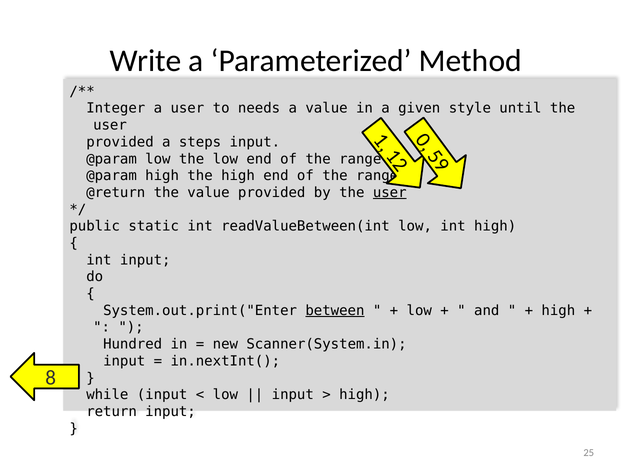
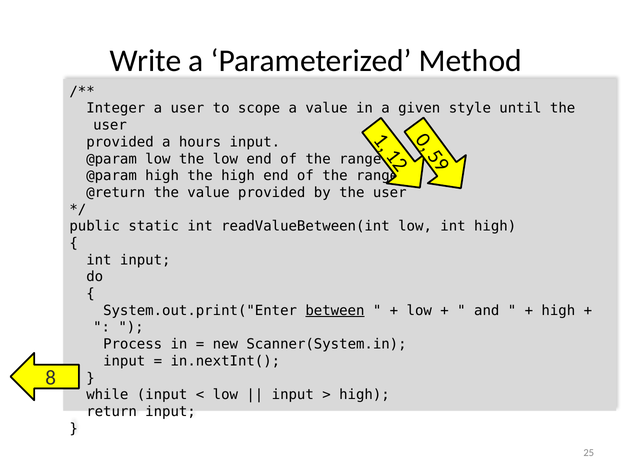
needs: needs -> scope (259, 108)
steps: steps -> hours (200, 142)
user underline: present -> none (390, 193)
Hundred: Hundred -> Process (133, 344)
